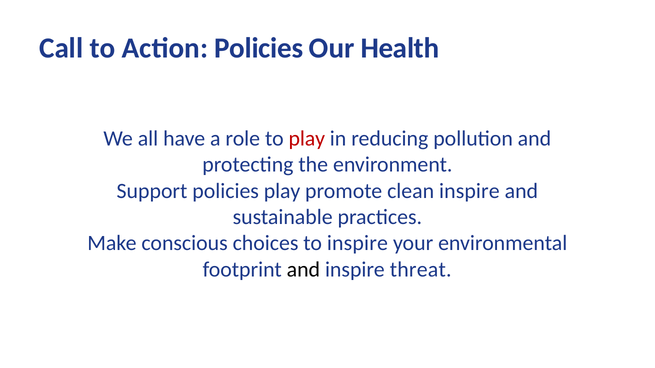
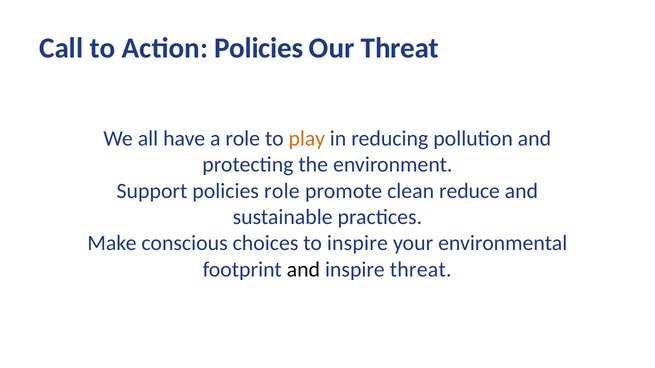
Our Health: Health -> Threat (400, 48)
play colour: red -> orange (307, 139)
policies play: play -> role (282, 191)
clean inspire: inspire -> reduce (469, 191)
